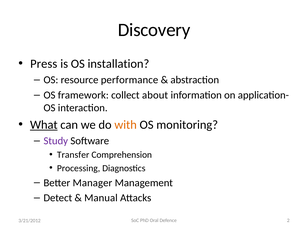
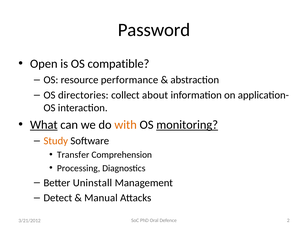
Discovery: Discovery -> Password (154, 30)
Press: Press -> Open (44, 64)
installation: installation -> compatible (118, 64)
framework: framework -> directories (83, 95)
monitoring underline: none -> present (187, 125)
Study colour: purple -> orange (56, 141)
Manager: Manager -> Uninstall (92, 183)
